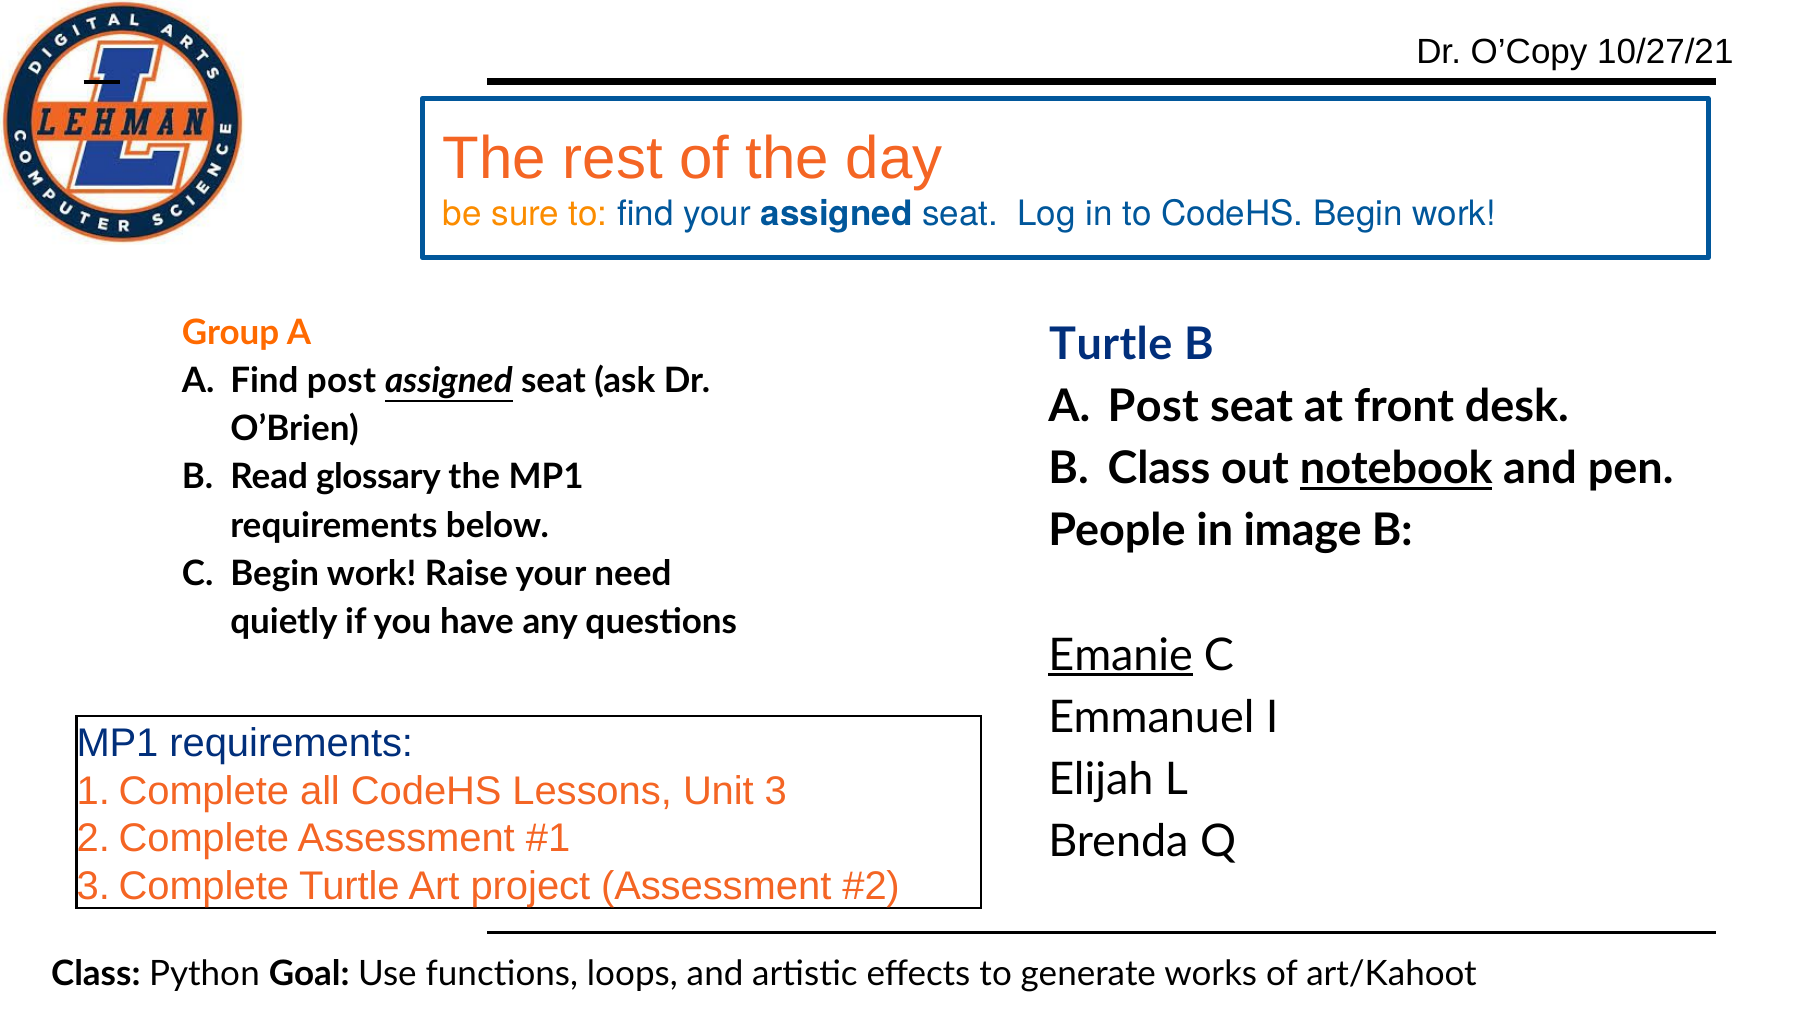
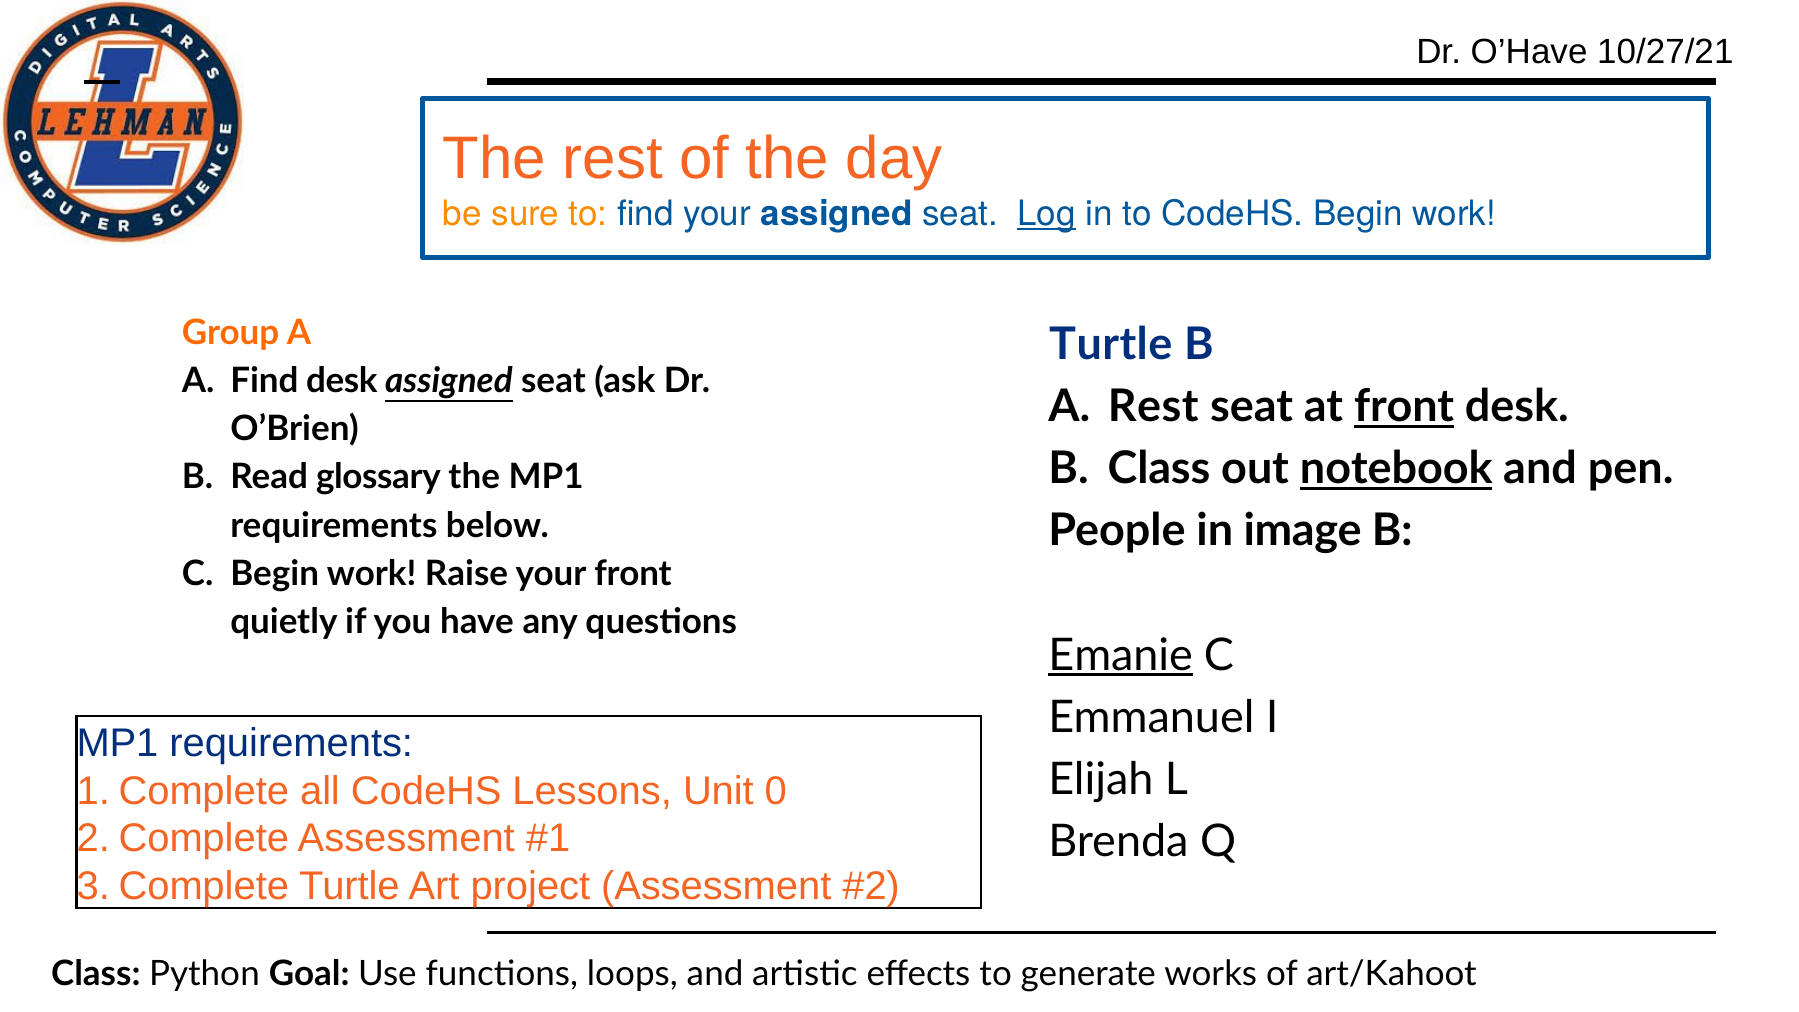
O’Copy: O’Copy -> O’Have (1529, 52)
Log underline: none -> present (1047, 214)
Find post: post -> desk (342, 381)
A Post: Post -> Rest (1153, 407)
front underline: none -> present (1404, 407)
your need: need -> front (633, 574)
3: 3 -> 0 (776, 791)
